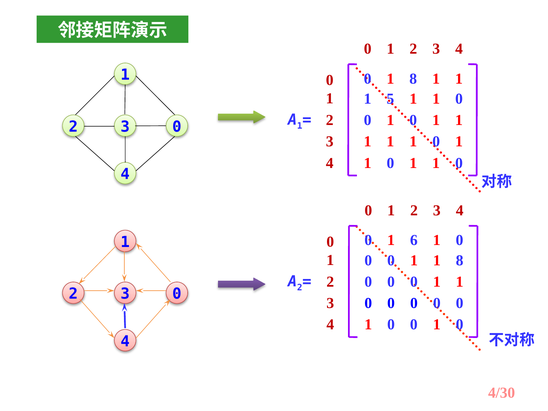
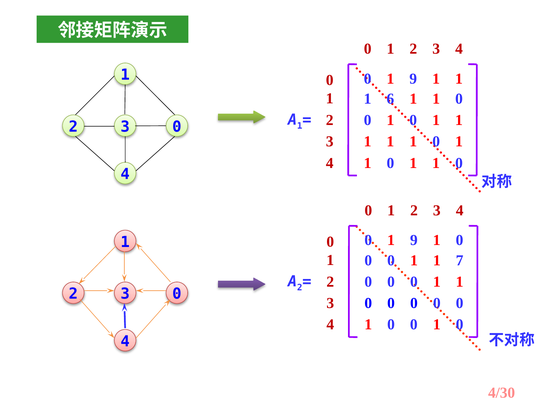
8: 8 -> 9 (413, 79)
5: 5 -> 6 (390, 99)
6: 6 -> 9 (414, 240)
1 1 8: 8 -> 7 (460, 260)
